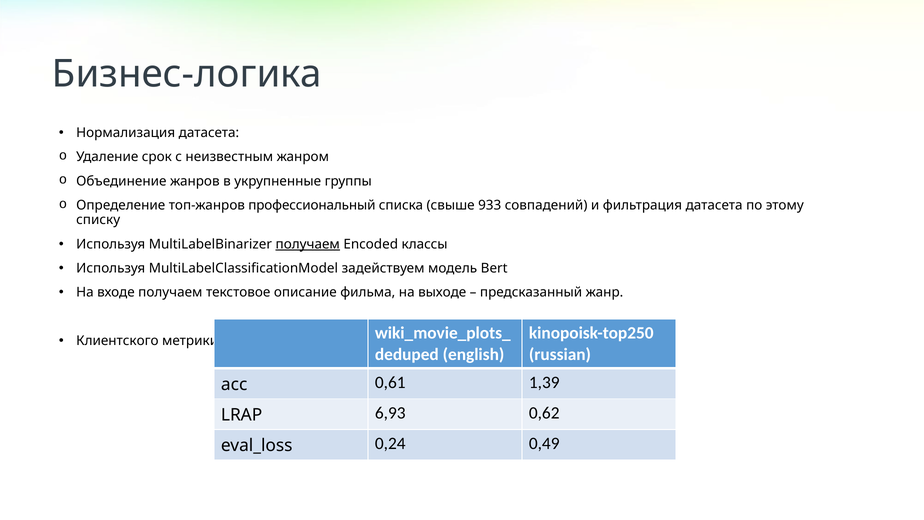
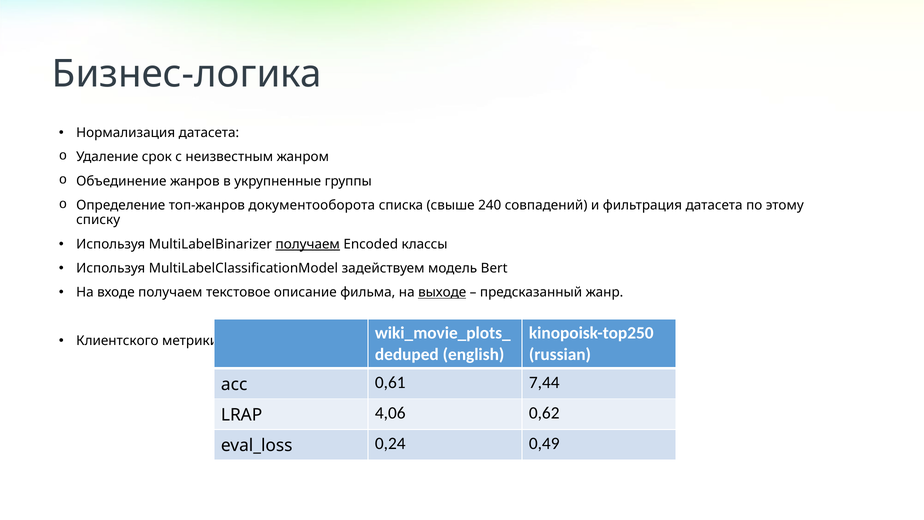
профессиональный: профессиональный -> документооборота (312, 205)
933: 933 -> 240 (490, 205)
выходе underline: none -> present (442, 292)
1,39: 1,39 -> 7,44 (544, 382)
6,93: 6,93 -> 4,06 (390, 413)
